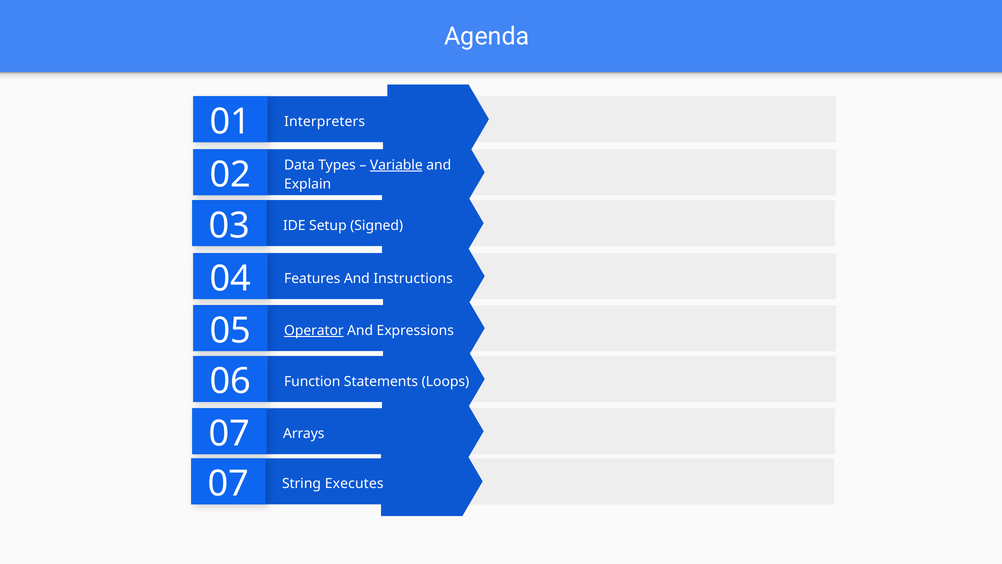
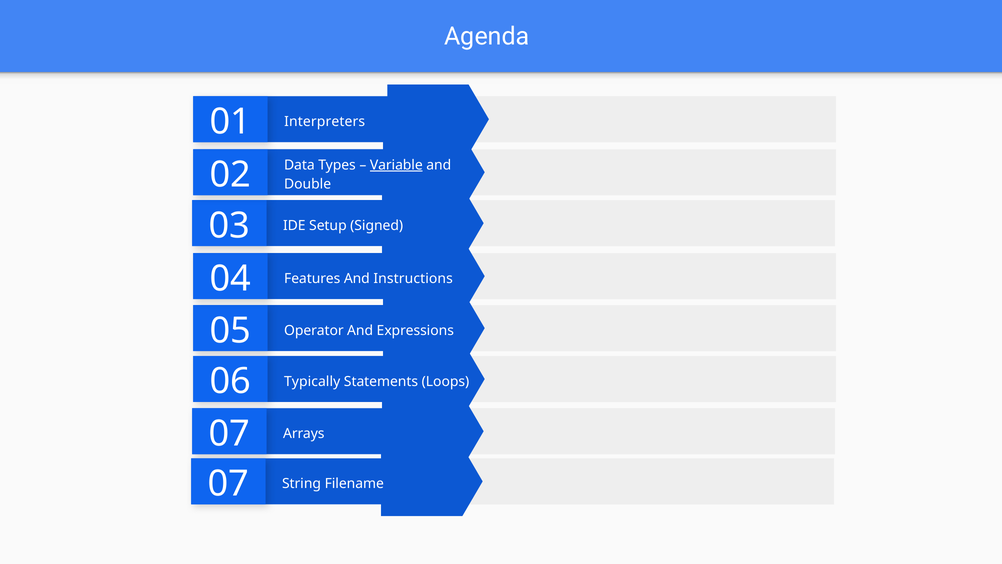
Explain: Explain -> Double (308, 184)
Operator underline: present -> none (314, 330)
Function: Function -> Typically (312, 381)
Executes: Executes -> Filename (354, 484)
